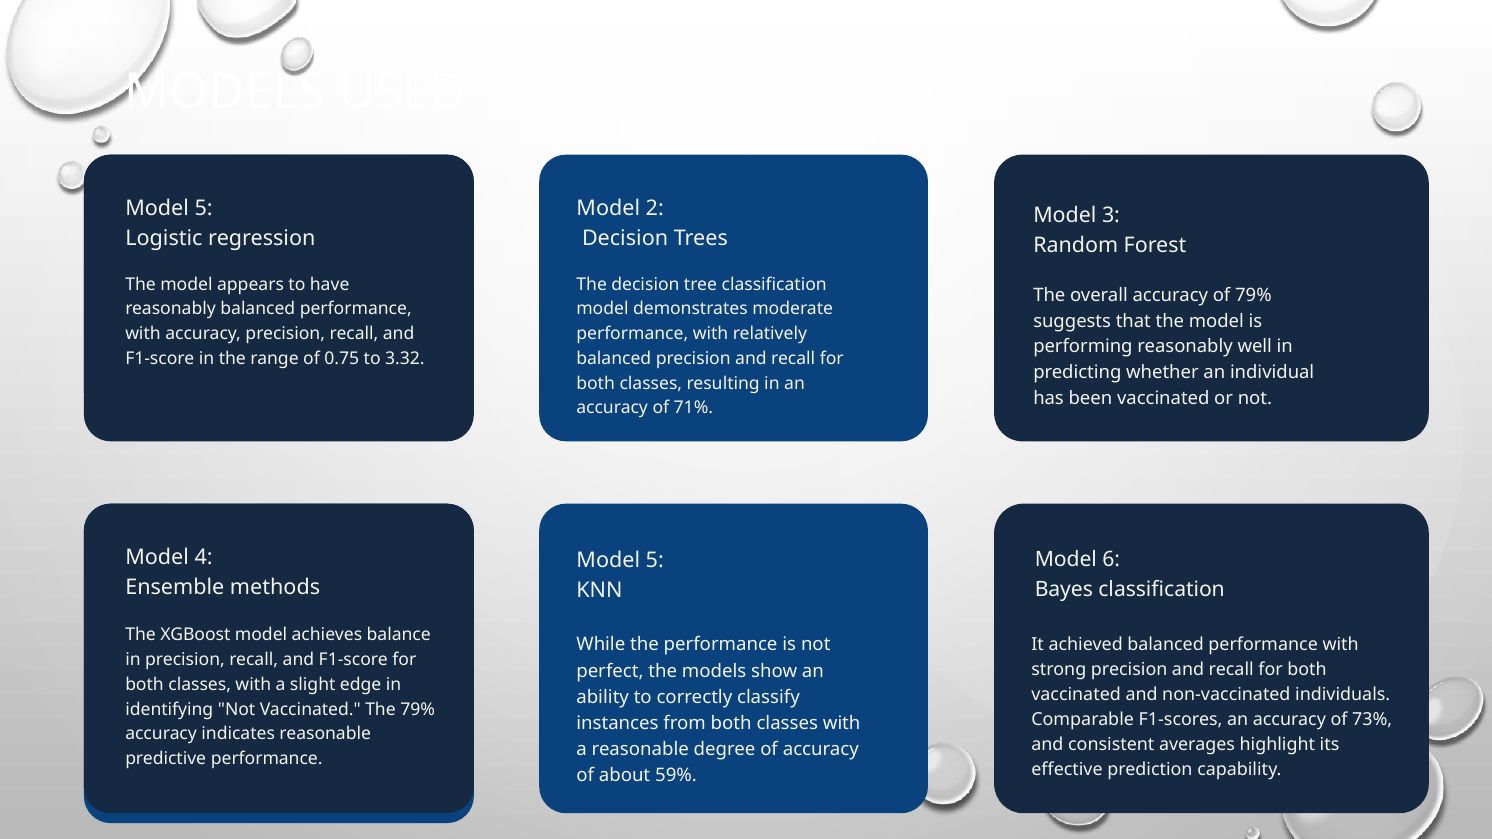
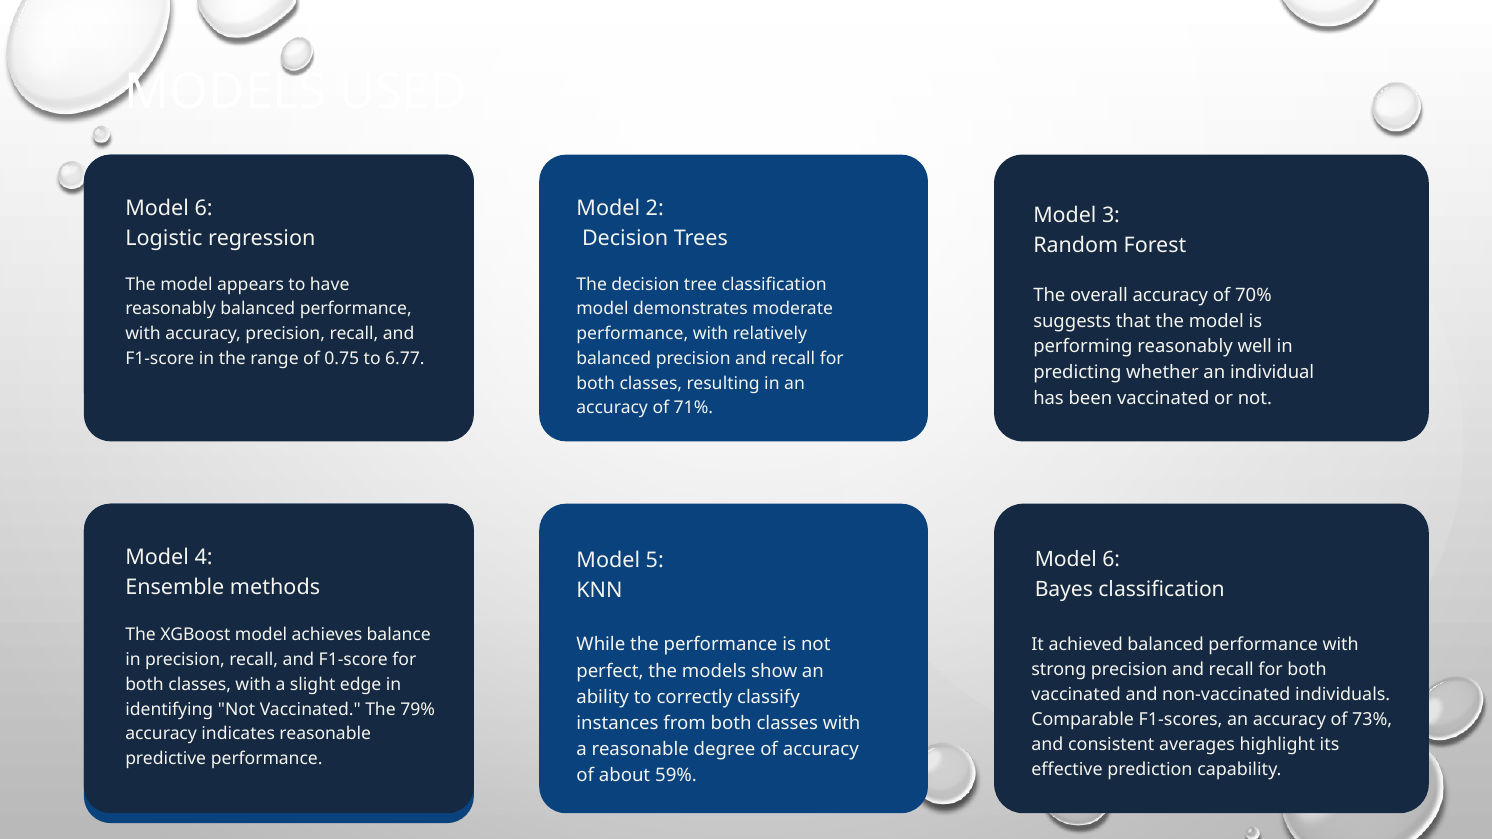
5: 5 -> 6 (204, 208)
of 79%: 79% -> 70% (1253, 295)
3.32: 3.32 -> 6.77 (405, 359)
